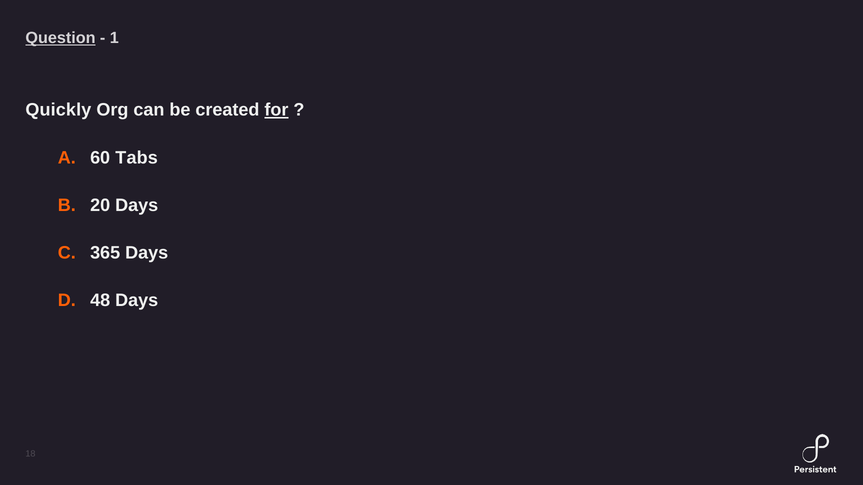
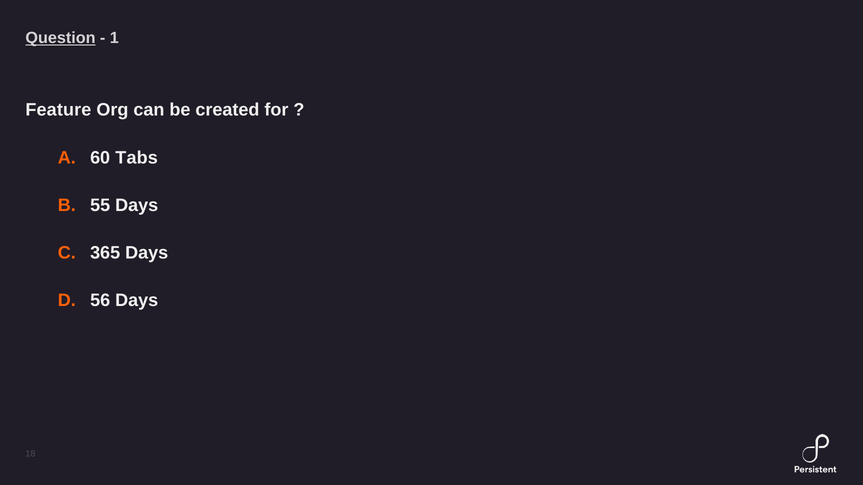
Quickly: Quickly -> Feature (58, 110)
for underline: present -> none (276, 110)
20: 20 -> 55 (100, 205)
48: 48 -> 56 (100, 301)
